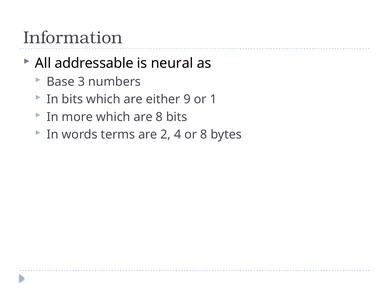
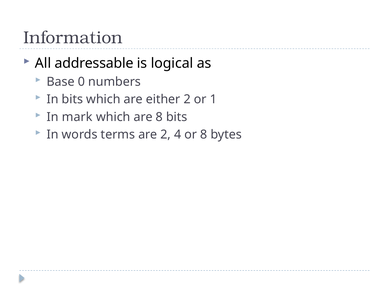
neural: neural -> logical (172, 63)
3: 3 -> 0 (81, 82)
either 9: 9 -> 2 (187, 99)
more: more -> mark (77, 117)
